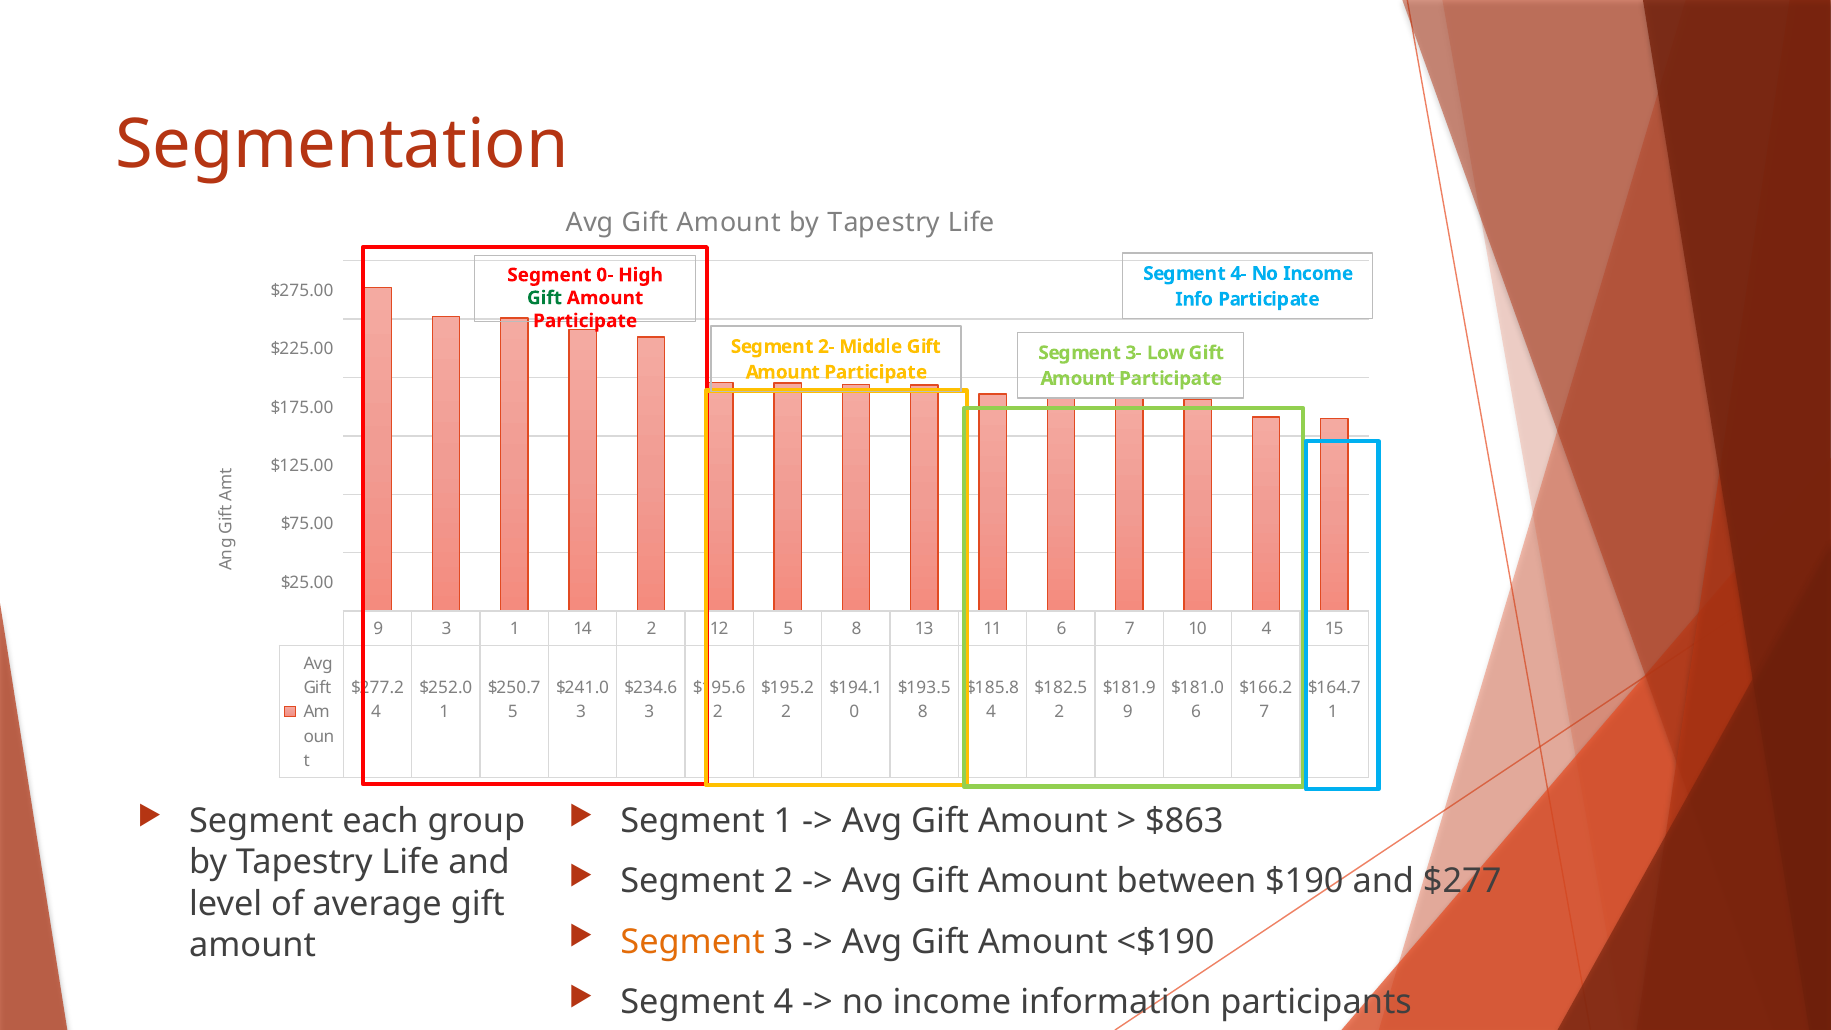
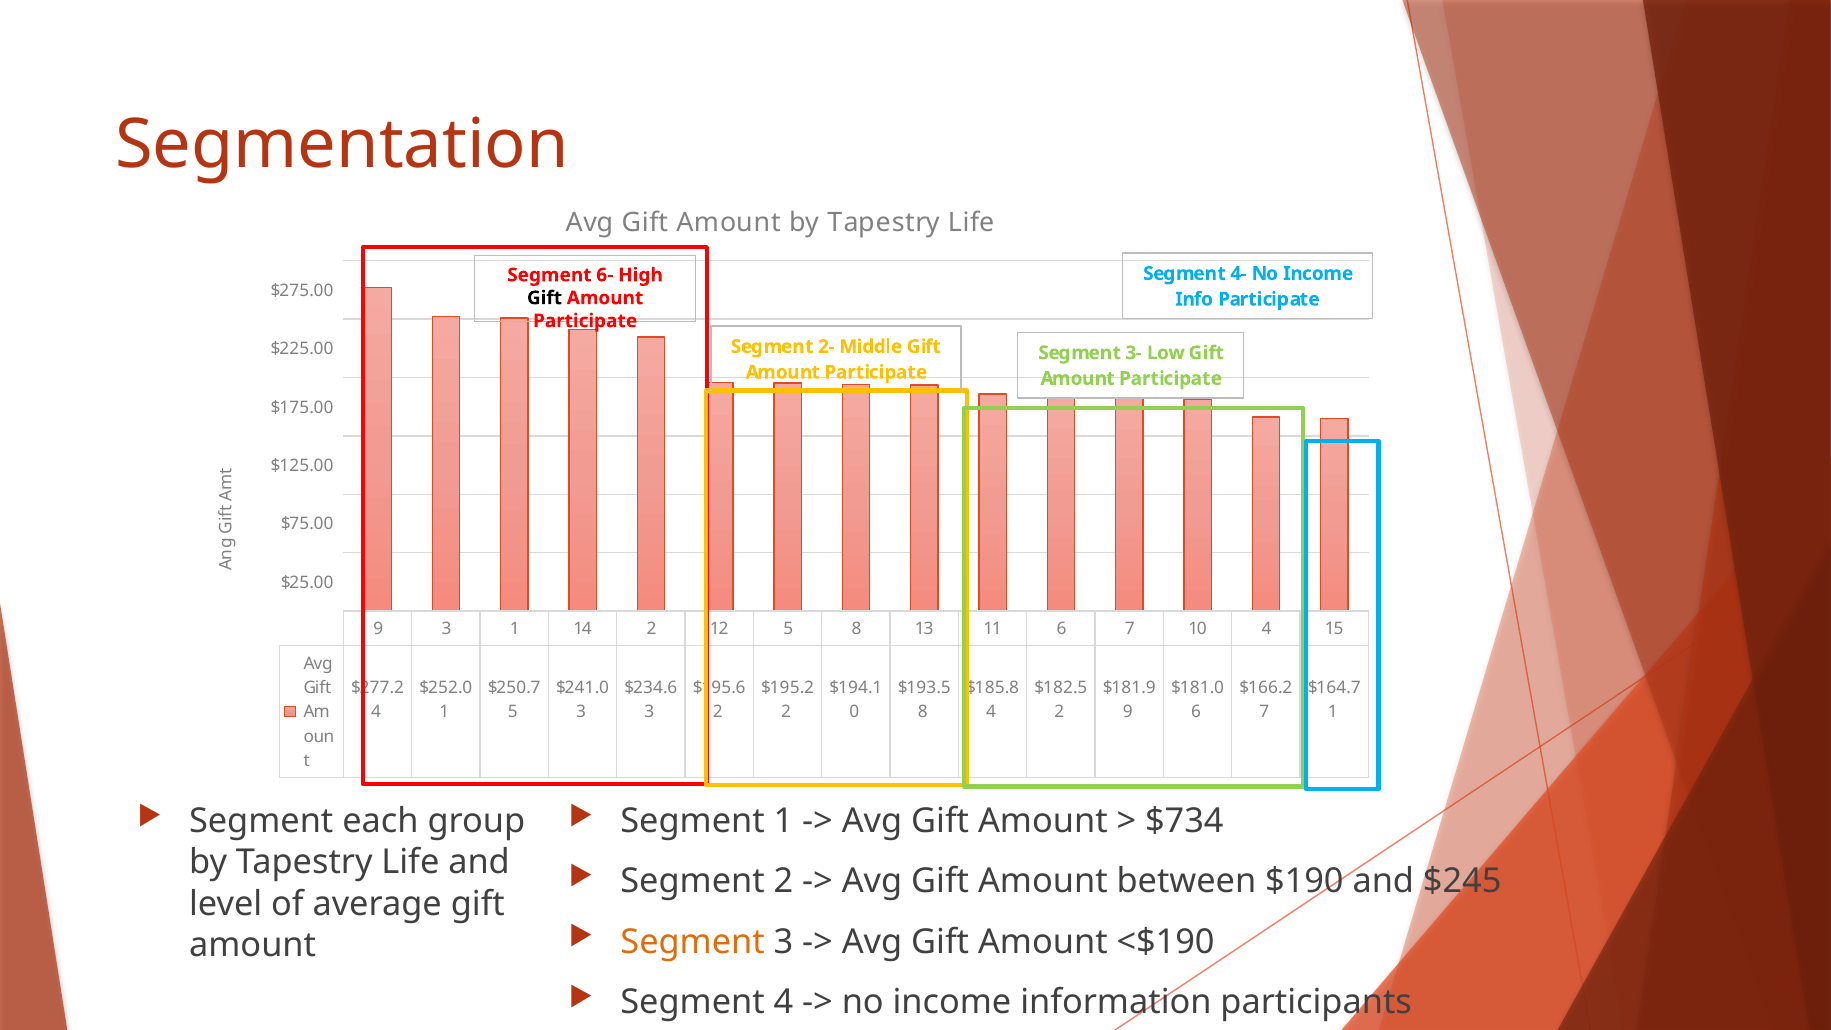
0-: 0- -> 6- (605, 275)
Gift colour: green -> black (544, 298)
$863: $863 -> $734 (1184, 821)
$277: $277 -> $245 (1462, 882)
